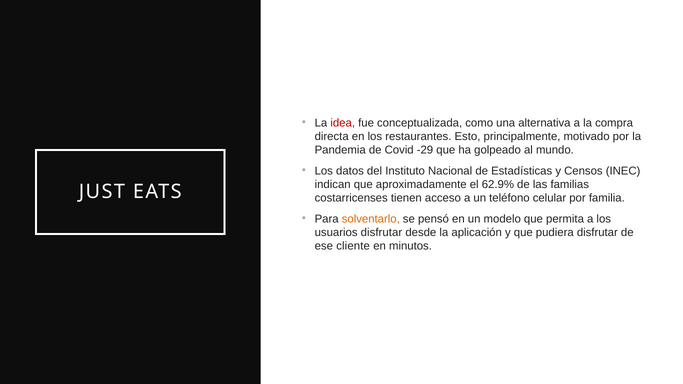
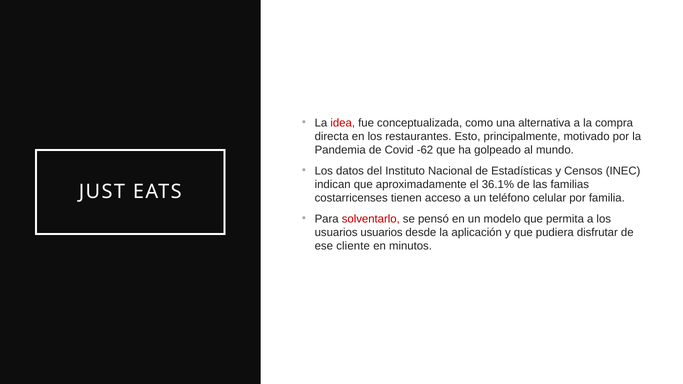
-29: -29 -> -62 (425, 150)
62.9%: 62.9% -> 36.1% (498, 185)
solventarlo colour: orange -> red (371, 219)
usuarios disfrutar: disfrutar -> usuarios (382, 233)
